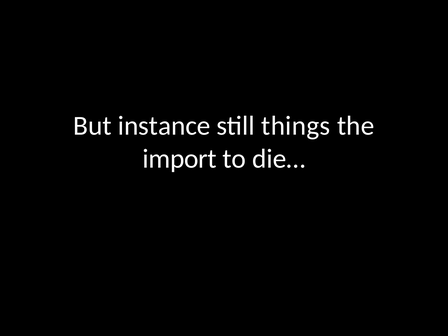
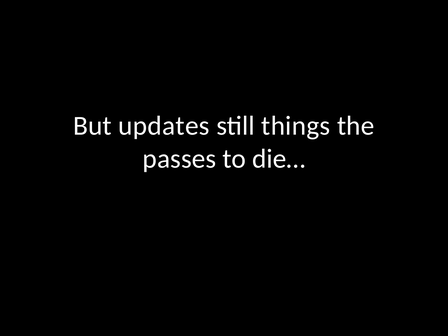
instance: instance -> updates (164, 126)
import: import -> passes (179, 159)
